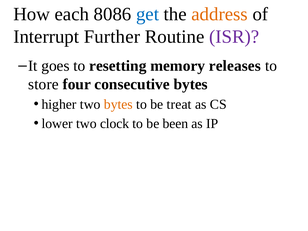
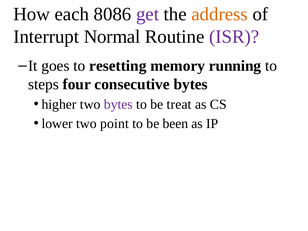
get colour: blue -> purple (148, 14)
Further: Further -> Normal (112, 37)
releases: releases -> running (235, 66)
store: store -> steps (43, 84)
bytes colour: orange -> purple (118, 104)
clock: clock -> point (114, 123)
